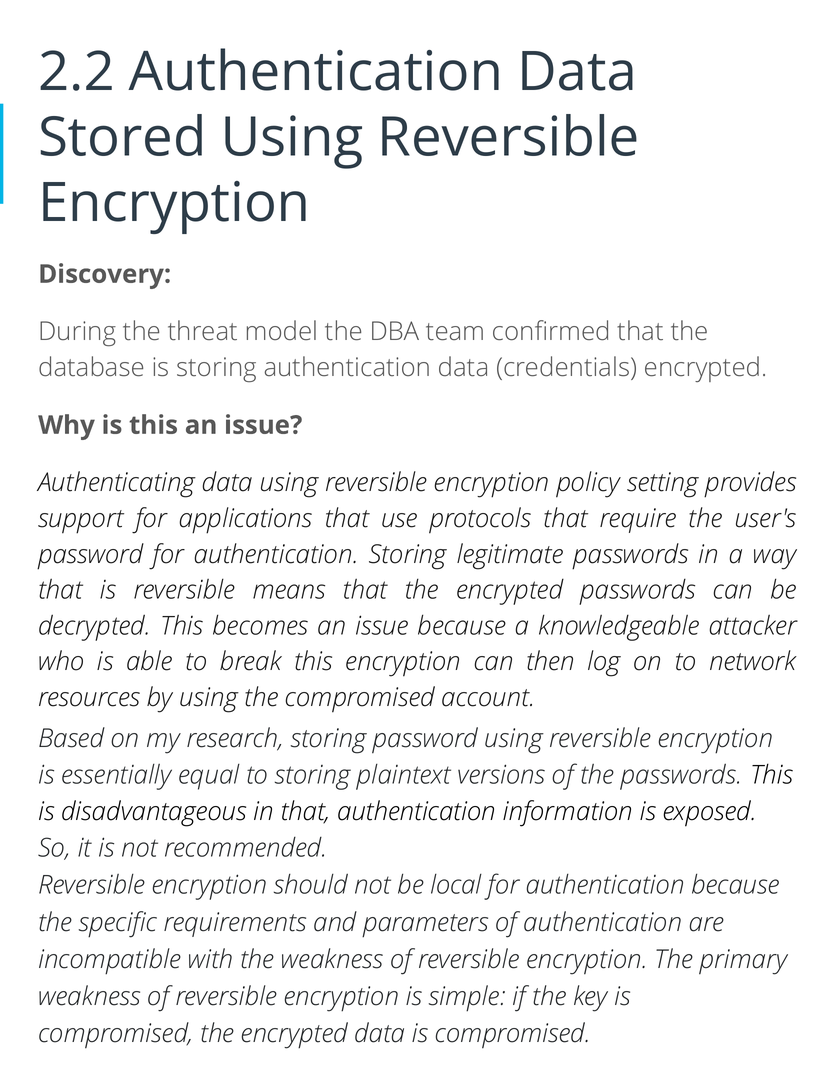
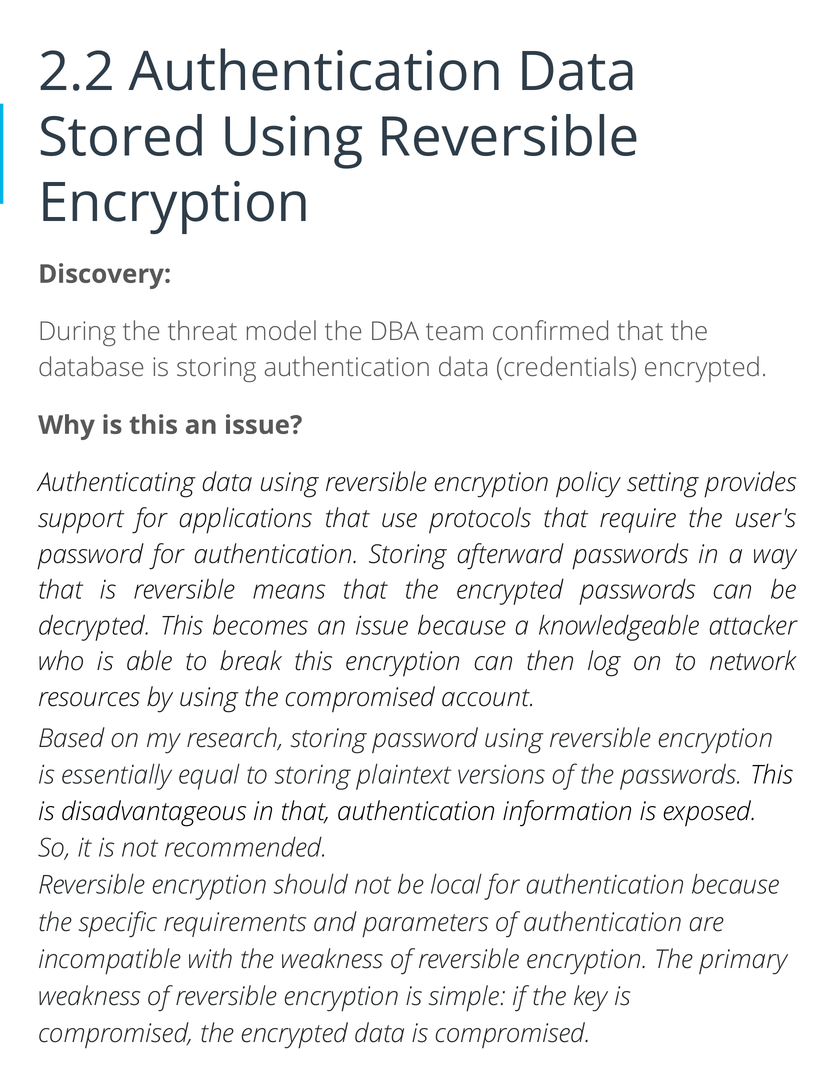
legitimate: legitimate -> afterward (510, 554)
